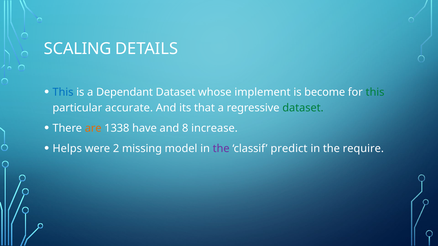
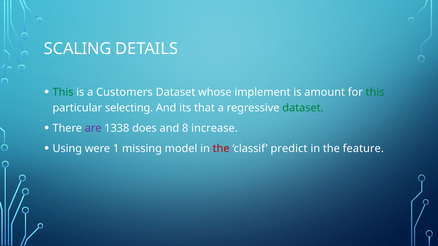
This colour: blue -> green (63, 92)
Dependant: Dependant -> Customers (124, 92)
become: become -> amount (325, 92)
accurate: accurate -> selecting (129, 108)
are colour: orange -> purple (93, 129)
have: have -> does (145, 129)
Helps: Helps -> Using (67, 149)
2: 2 -> 1 (116, 149)
the colour: purple -> red (221, 149)
require: require -> feature (363, 149)
